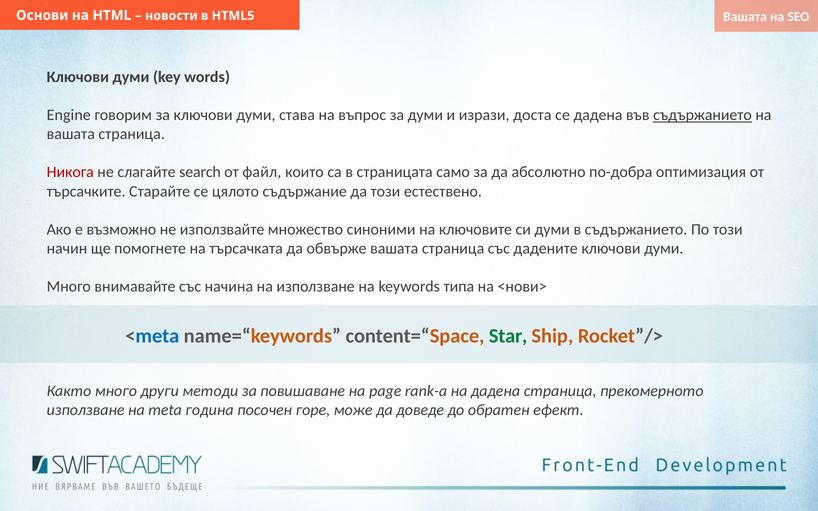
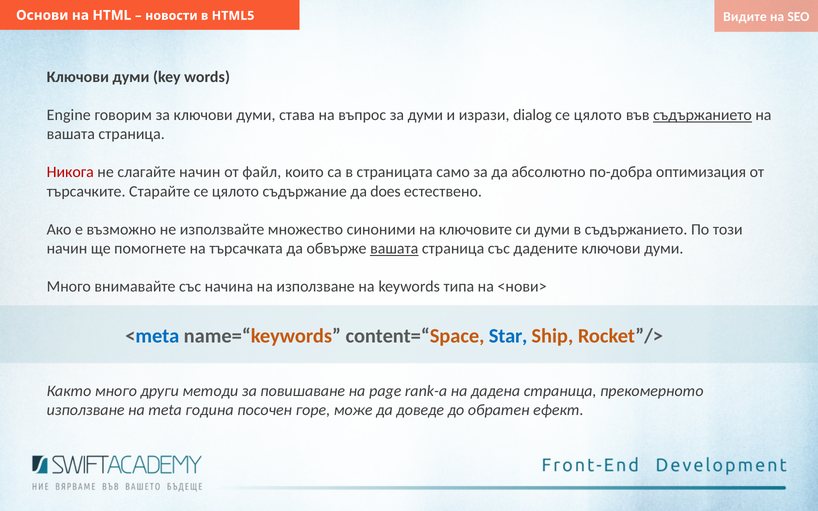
HTML5 Вашата: Вашата -> Видите (745, 17)
доста: доста -> dialog (532, 115)
дадена: дадена -> цялото (598, 115)
слагайте search: search -> начин (200, 172)
да този: този -> does (386, 191)
вашата underline: none -> present (394, 249)
Star colour: green -> blue (508, 336)
